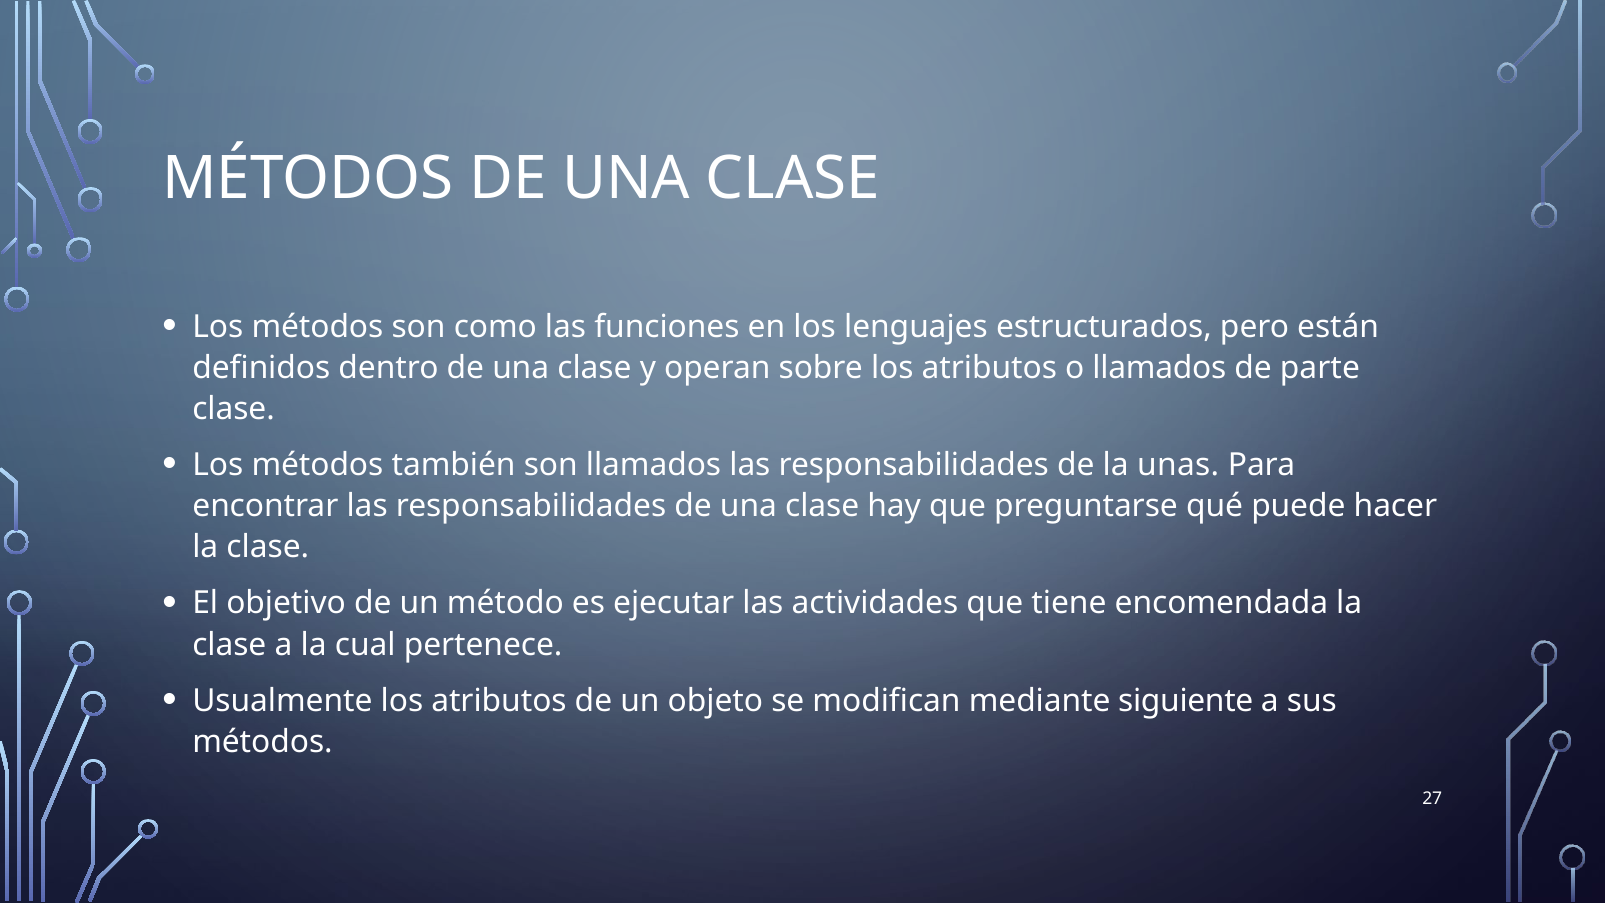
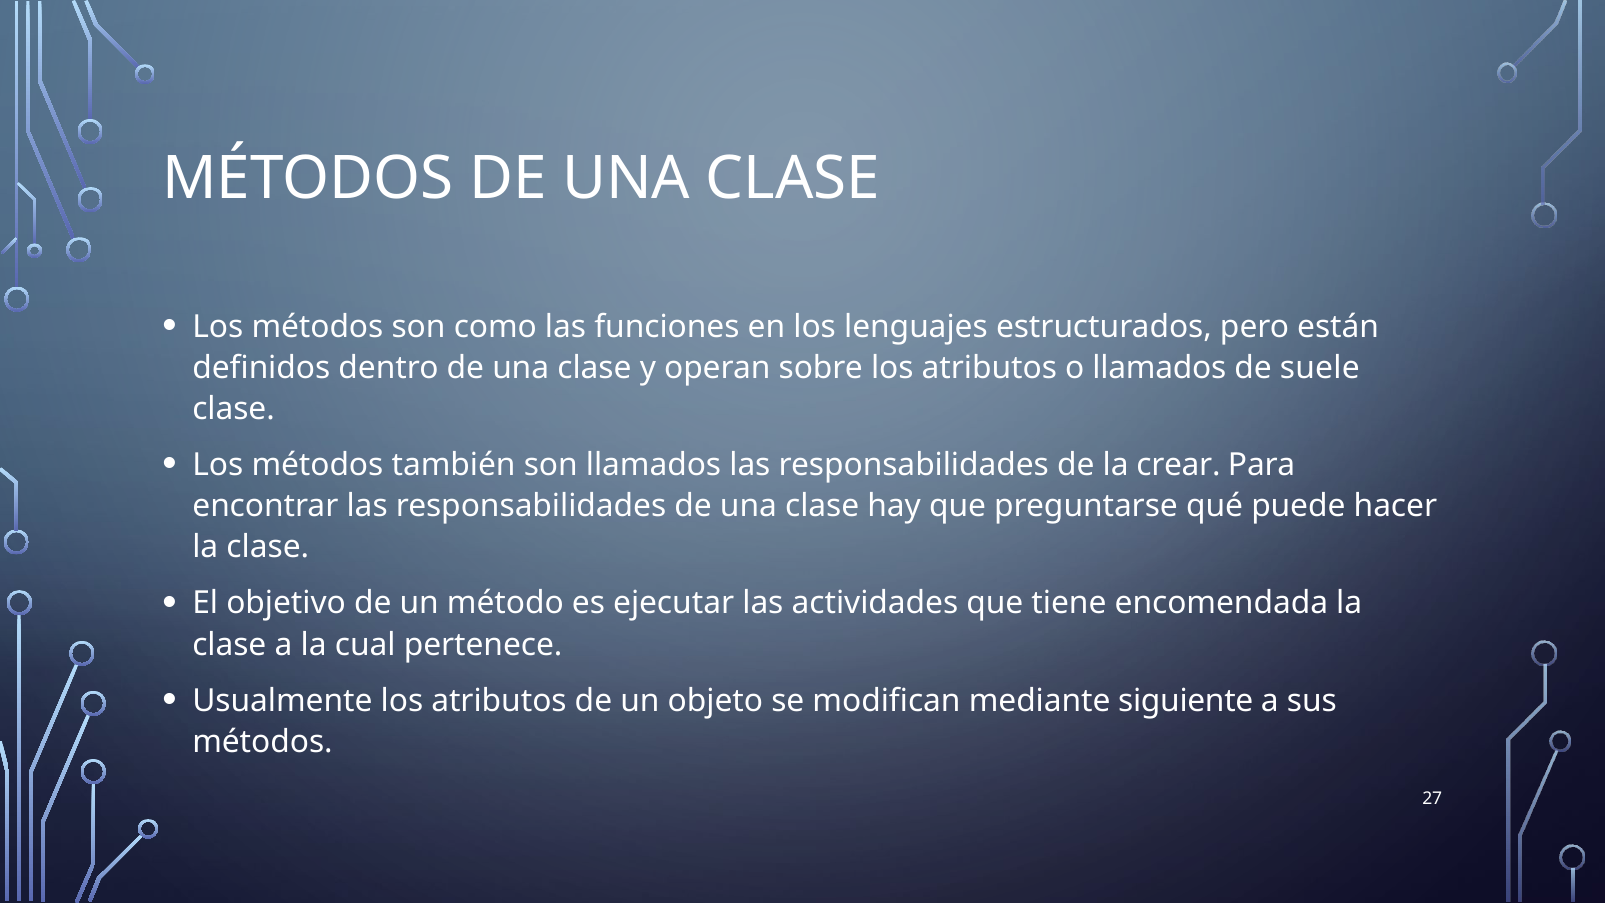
parte: parte -> suele (1320, 368)
unas: unas -> crear (1178, 465)
